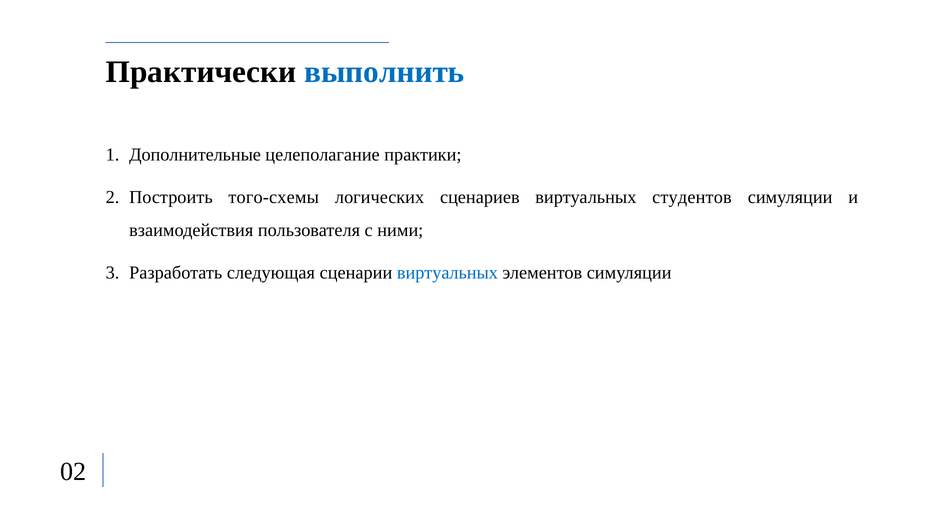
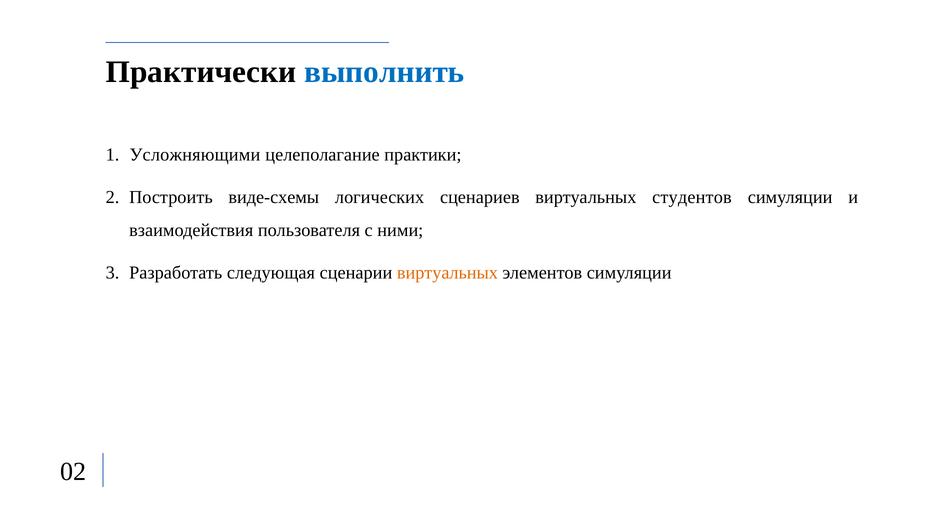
Дополнительные: Дополнительные -> Усложняющими (195, 155)
того-схемы: того-схемы -> виде-схемы (274, 197)
виртуальных colour: blue -> orange (447, 273)
